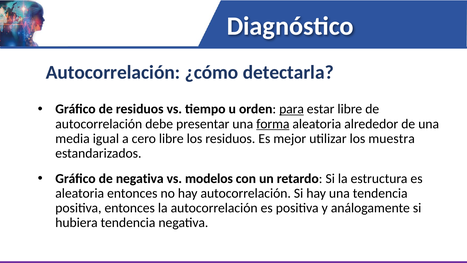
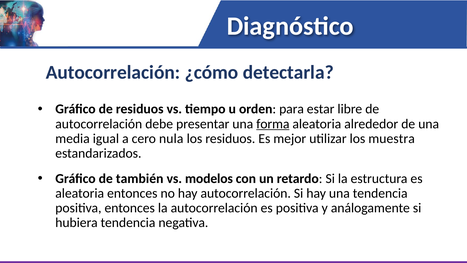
para underline: present -> none (292, 109)
cero libre: libre -> nula (171, 138)
de negativa: negativa -> también (140, 178)
